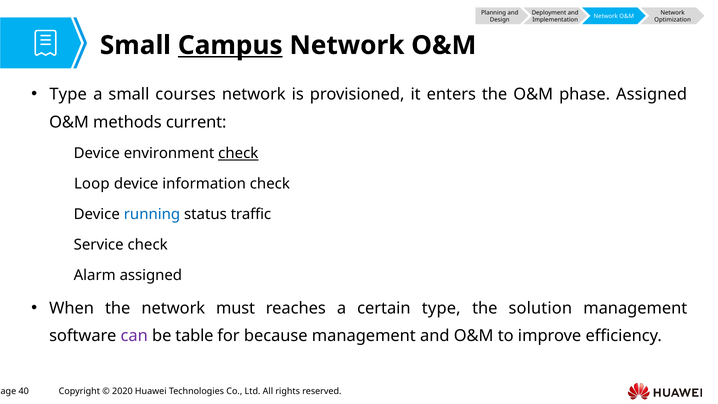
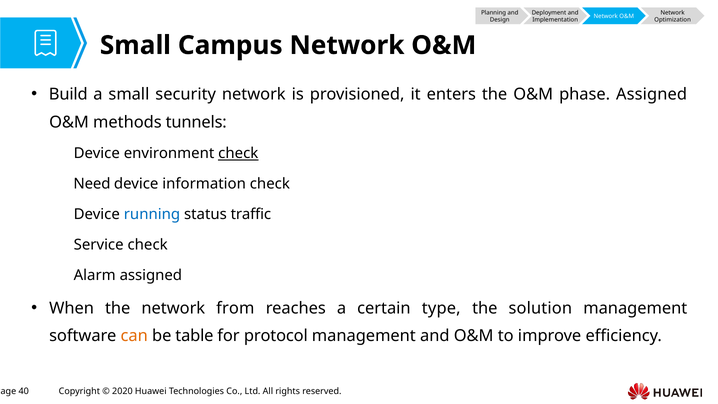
Campus underline: present -> none (230, 45)
Type: Type -> Build (68, 94)
courses: courses -> security (186, 94)
current: current -> tunnels (196, 122)
Loop: Loop -> Need (92, 184)
must: must -> from (235, 308)
can colour: purple -> orange (134, 336)
because: because -> protocol (276, 336)
